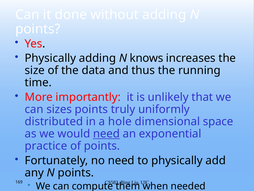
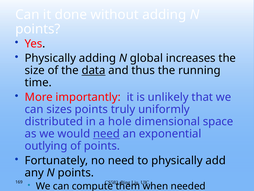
knows: knows -> global (146, 58)
data underline: none -> present (94, 70)
practice: practice -> outlying (46, 146)
